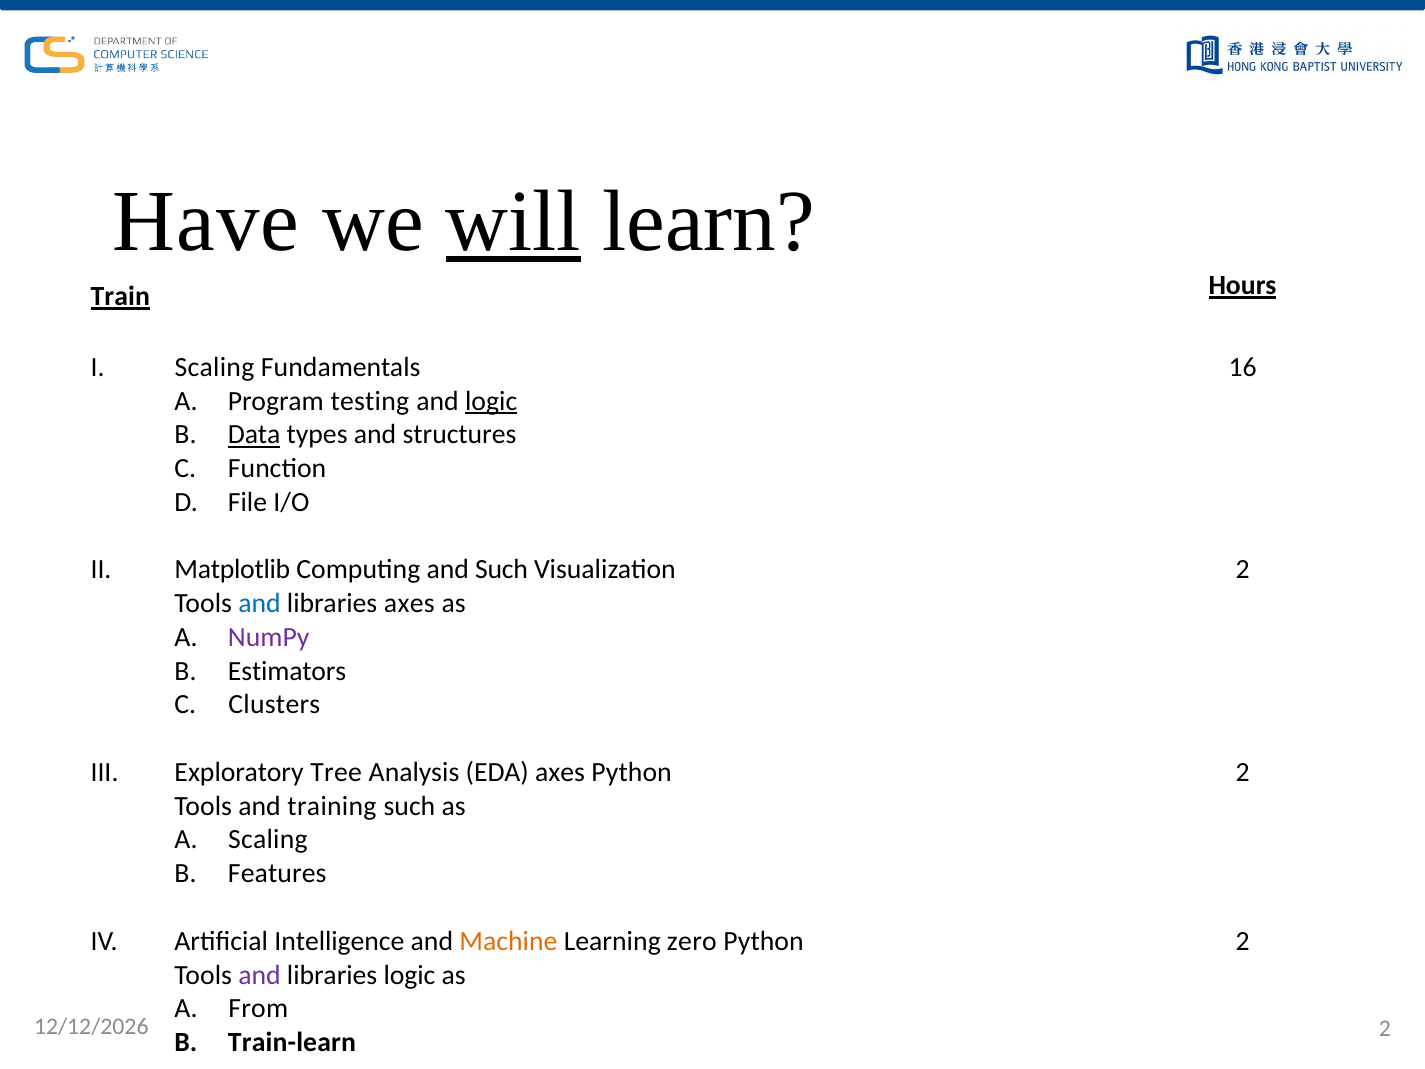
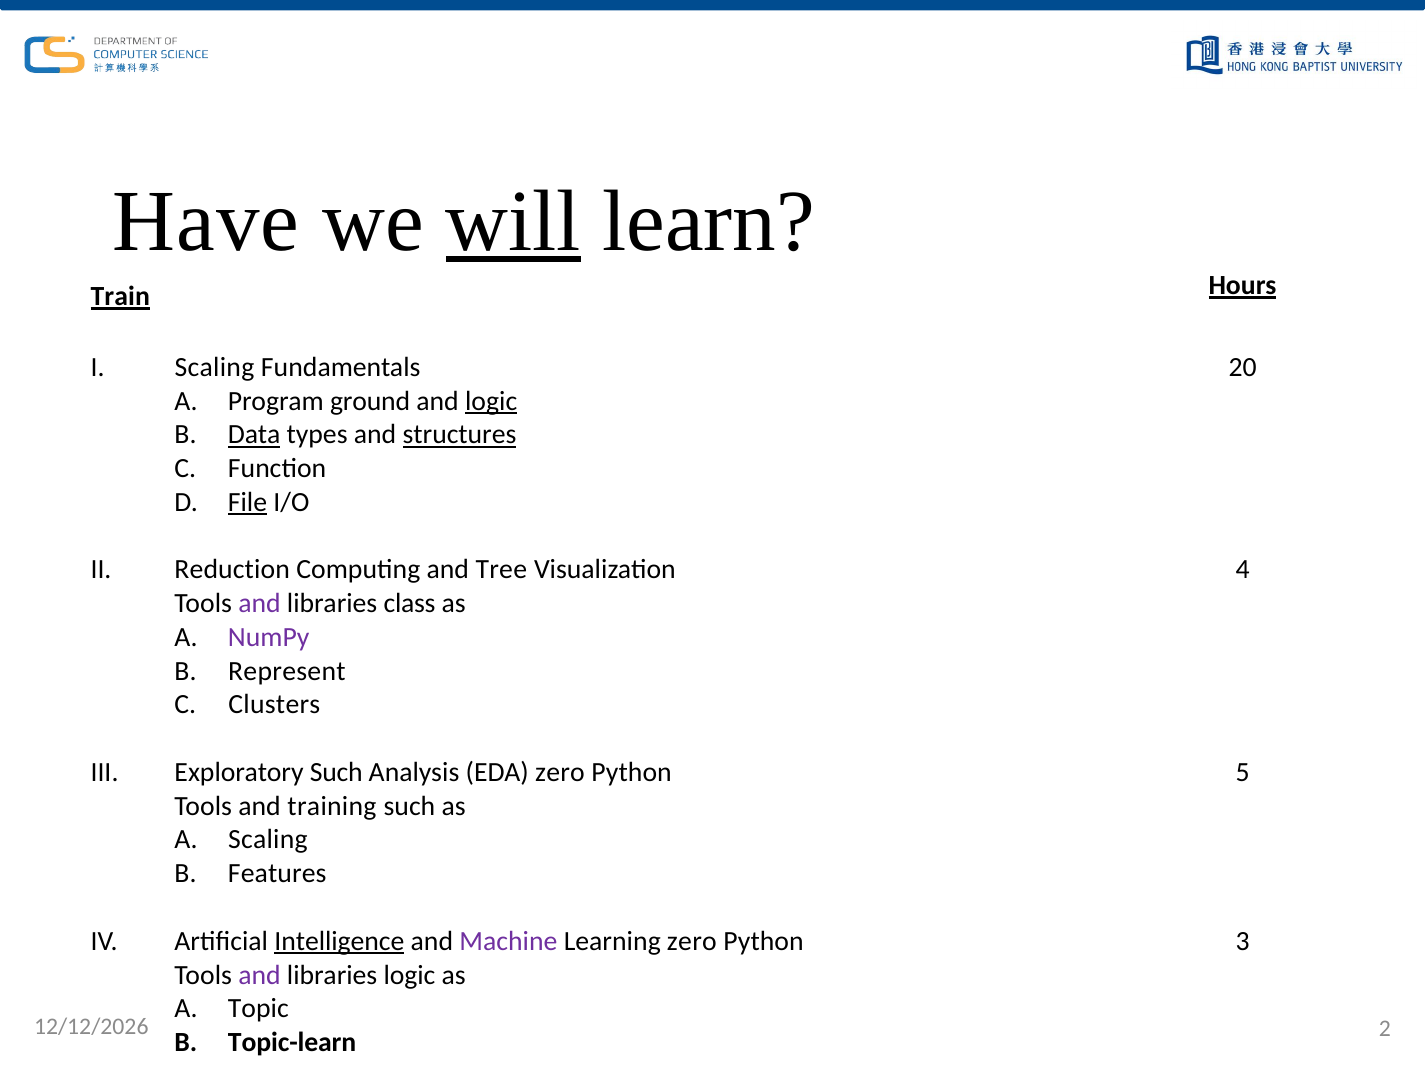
16: 16 -> 20 (1243, 367)
testing: testing -> ground (370, 401)
structures underline: none -> present (460, 435)
File underline: none -> present (248, 502)
Matplotlib: Matplotlib -> Reduction (232, 570)
and Such: Such -> Tree (501, 570)
Visualization 2: 2 -> 4 (1243, 570)
and colour: blue -> purple (259, 603)
libraries axes: axes -> class (410, 603)
Estimators: Estimators -> Represent (287, 671)
Exploratory Tree: Tree -> Such (336, 772)
EDA axes: axes -> zero (560, 772)
2: 2 -> 5 (1243, 772)
Intelligence underline: none -> present (339, 941)
Machine colour: orange -> purple (508, 941)
2: 2 -> 3 (1243, 941)
From: From -> Topic (258, 1008)
Train-learn: Train-learn -> Topic-learn (292, 1042)
